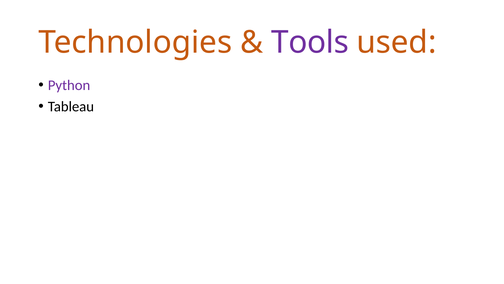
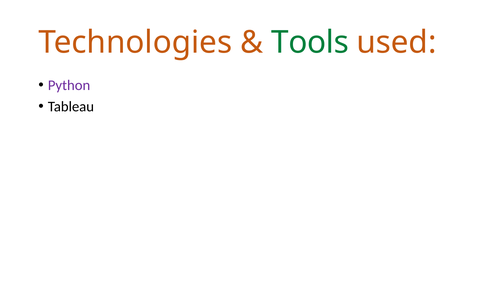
Tools colour: purple -> green (310, 42)
